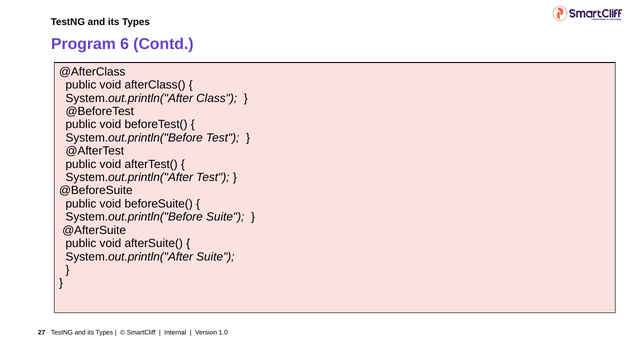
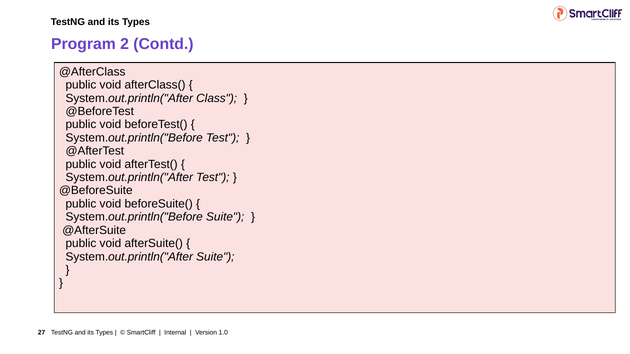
6: 6 -> 2 (125, 44)
